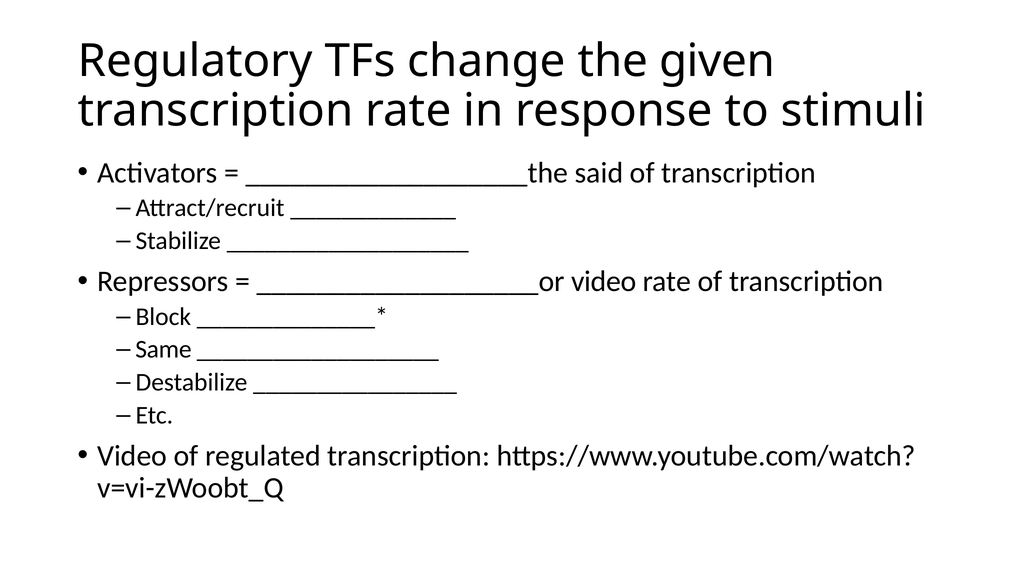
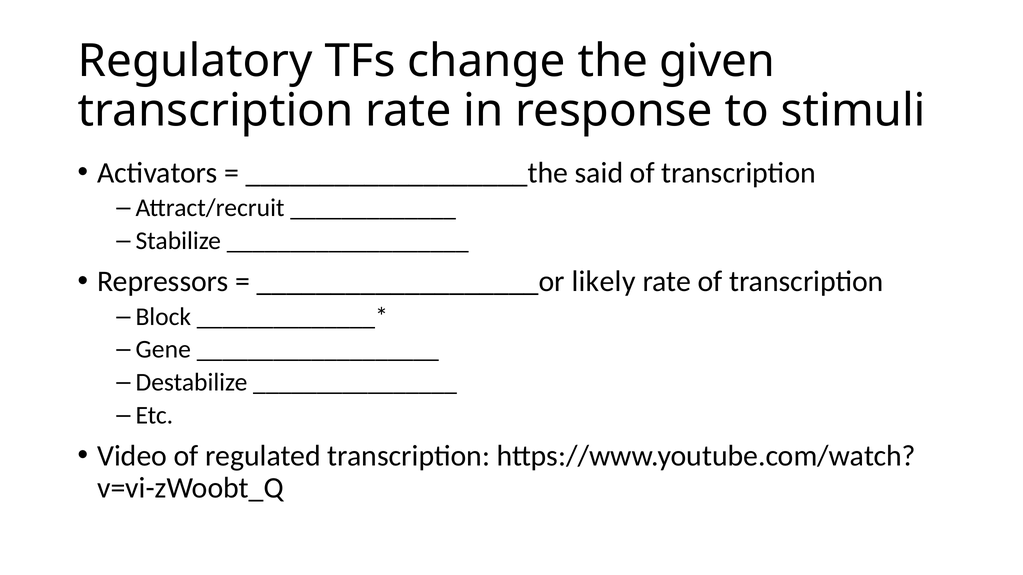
___________________or video: video -> likely (604, 282)
Same: Same -> Gene (163, 350)
